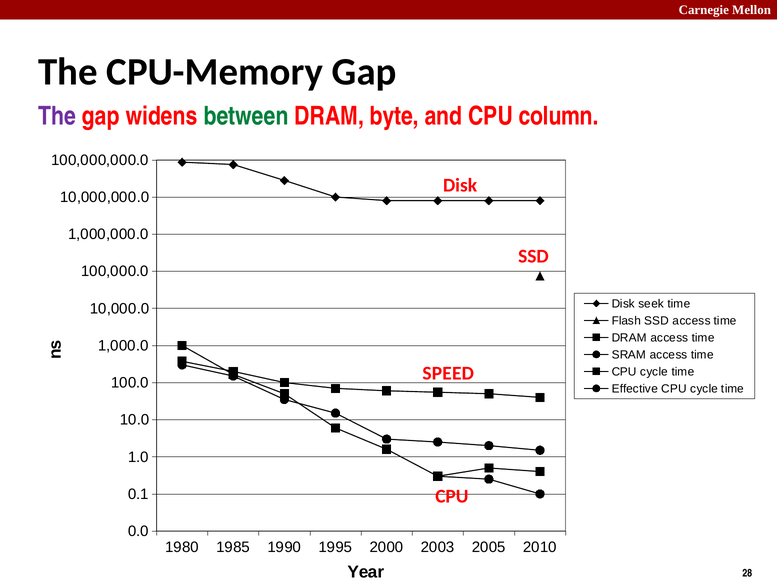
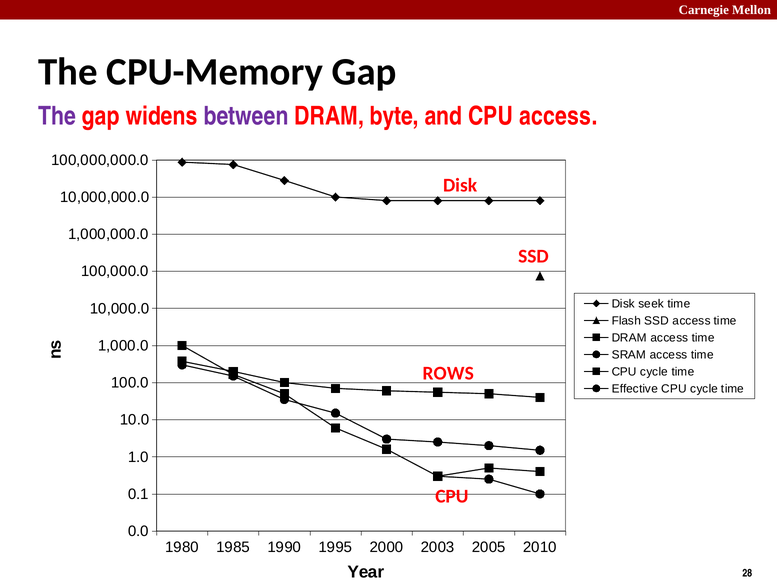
between colour: green -> purple (246, 116)
CPU column: column -> access (558, 116)
SPEED: SPEED -> ROWS (448, 373)
